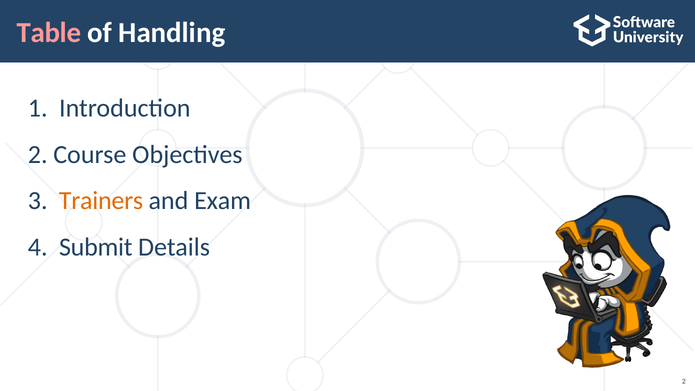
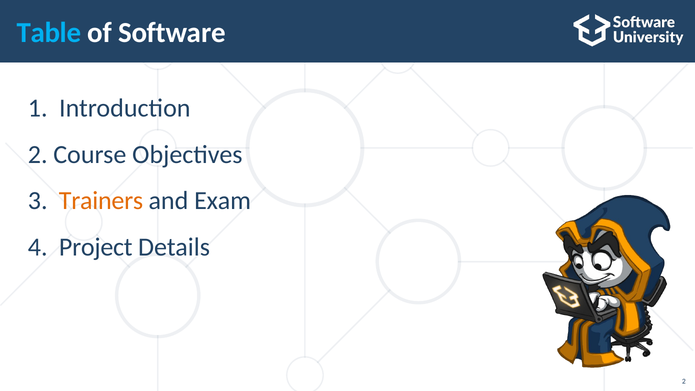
Table colour: pink -> light blue (49, 33)
Handling: Handling -> Software (172, 33)
Submit: Submit -> Project (96, 247)
